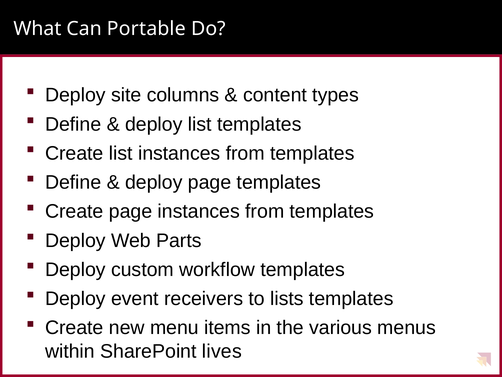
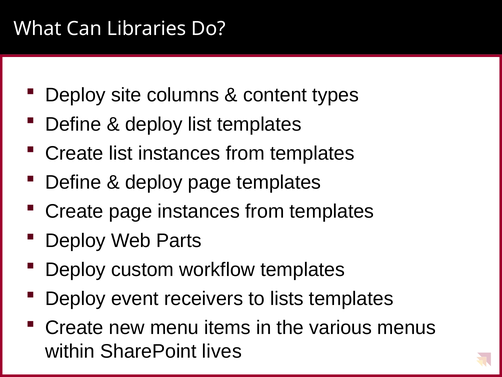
Portable: Portable -> Libraries (147, 29)
